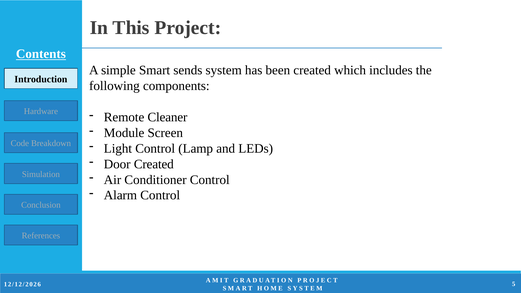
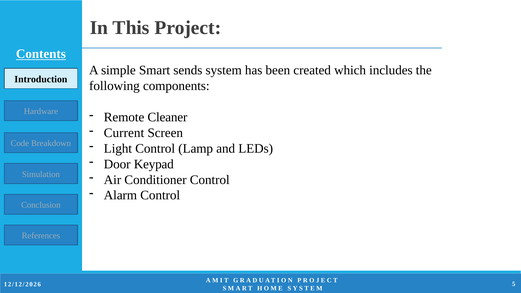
Module: Module -> Current (124, 133)
Door Created: Created -> Keypad (154, 164)
